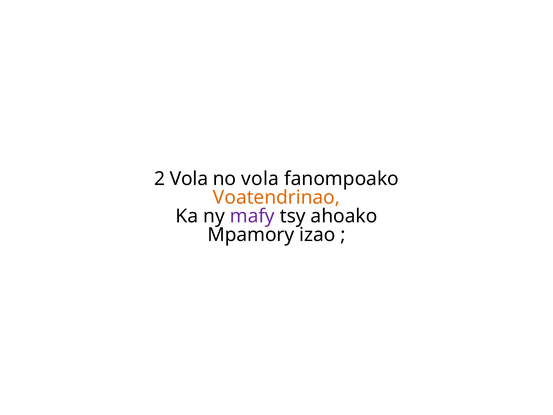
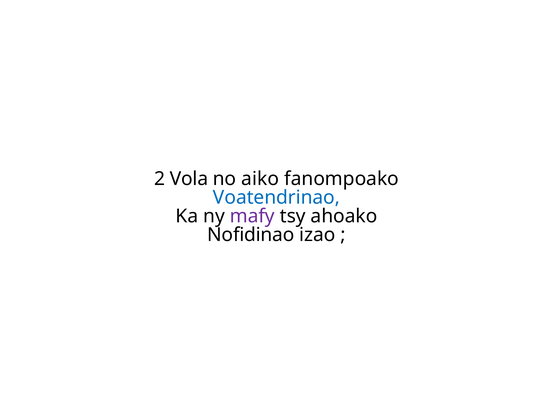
no vola: vola -> aiko (260, 179)
Voatendrinao colour: orange -> blue (276, 197)
Mpamory: Mpamory -> Nofidinao (251, 235)
